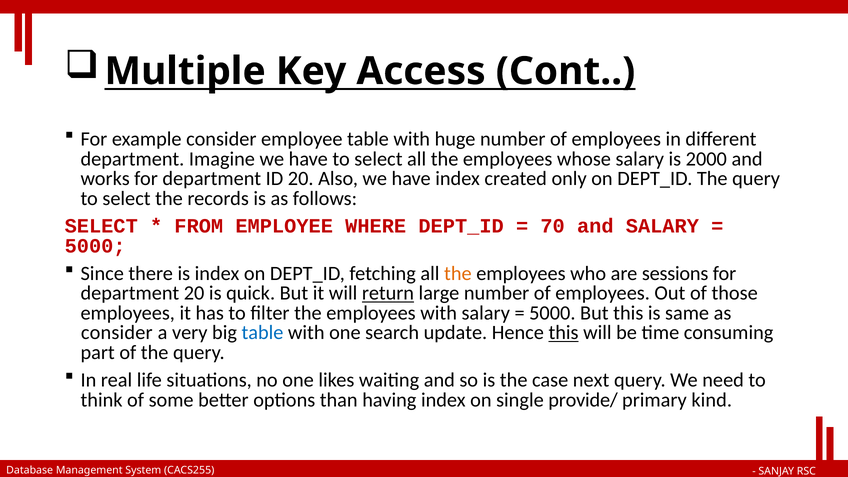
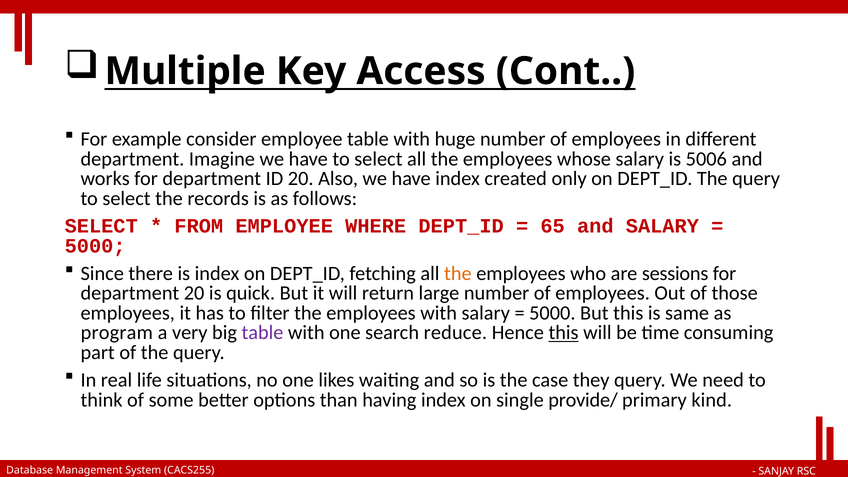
2000: 2000 -> 5006 (706, 159)
70: 70 -> 65 (553, 226)
return underline: present -> none (388, 293)
consider: consider -> program (117, 333)
table colour: blue -> purple (262, 333)
update: update -> reduce (455, 333)
next: next -> they (591, 380)
